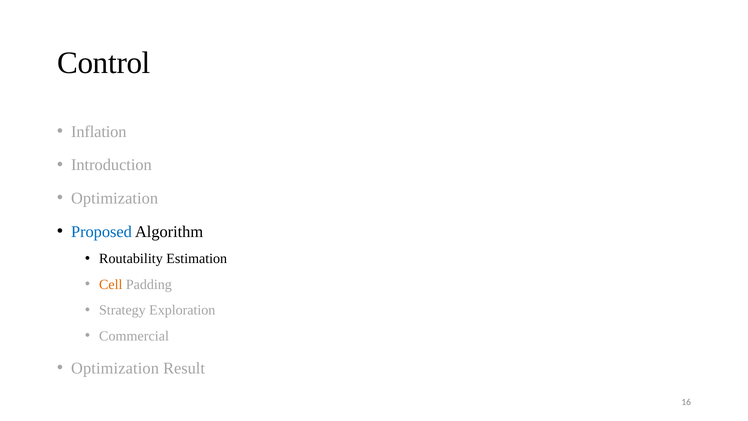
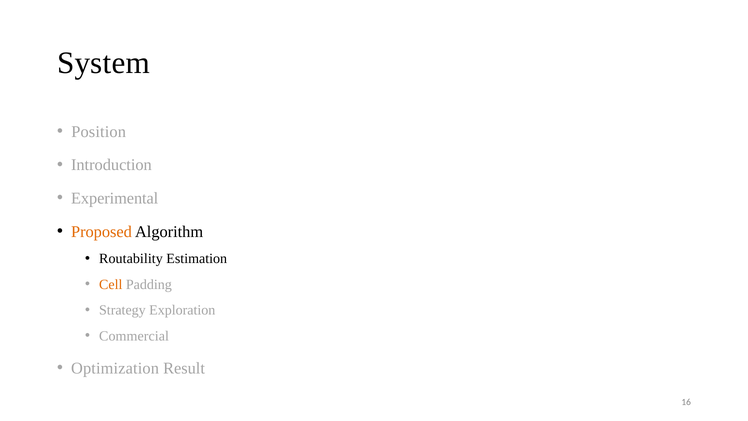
Control: Control -> System (104, 63)
Inflation: Inflation -> Position (99, 132)
Optimization: Optimization -> Experimental (115, 198)
Proposed colour: blue -> orange (101, 232)
